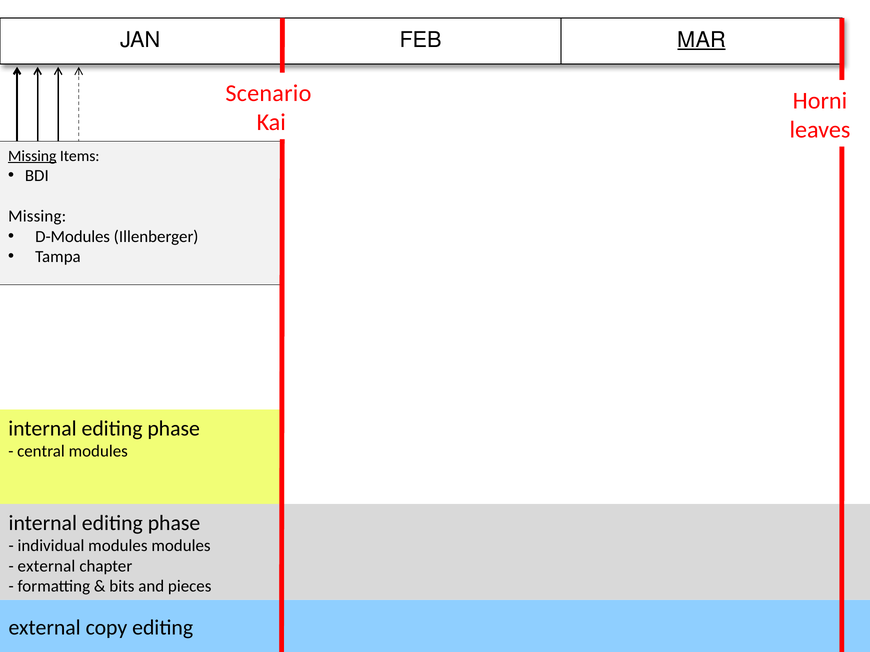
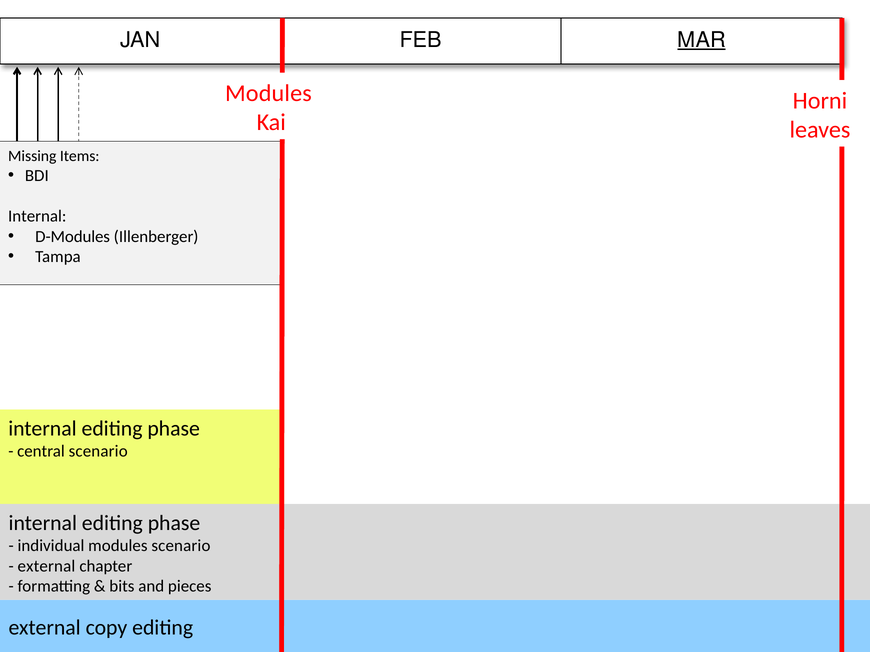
Scenario: Scenario -> Modules (268, 93)
Missing underline: present -> none (32, 156)
Missing: Missing -> Internal (37, 216)
central modules: modules -> scenario (98, 452)
modules modules: modules -> scenario (181, 546)
